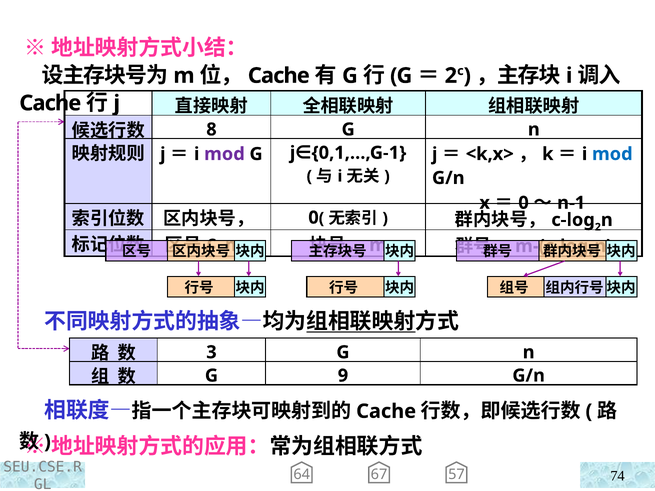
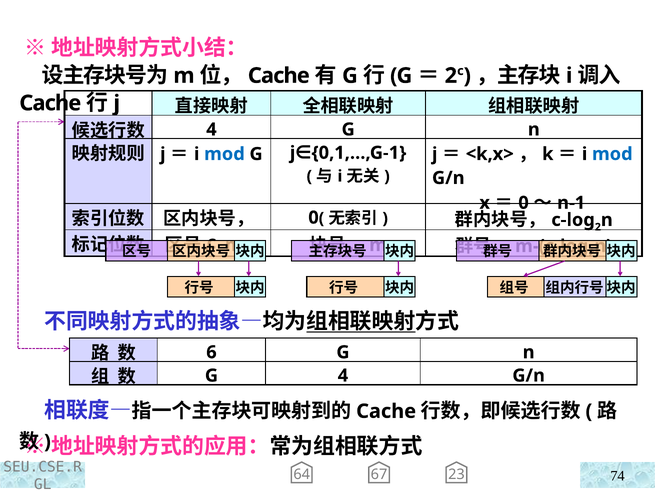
8: 8 -> 4 (211, 130)
mod colour: purple -> blue (224, 154)
3: 3 -> 6 (211, 352)
G 9: 9 -> 4 (343, 376)
57: 57 -> 23 (456, 475)
